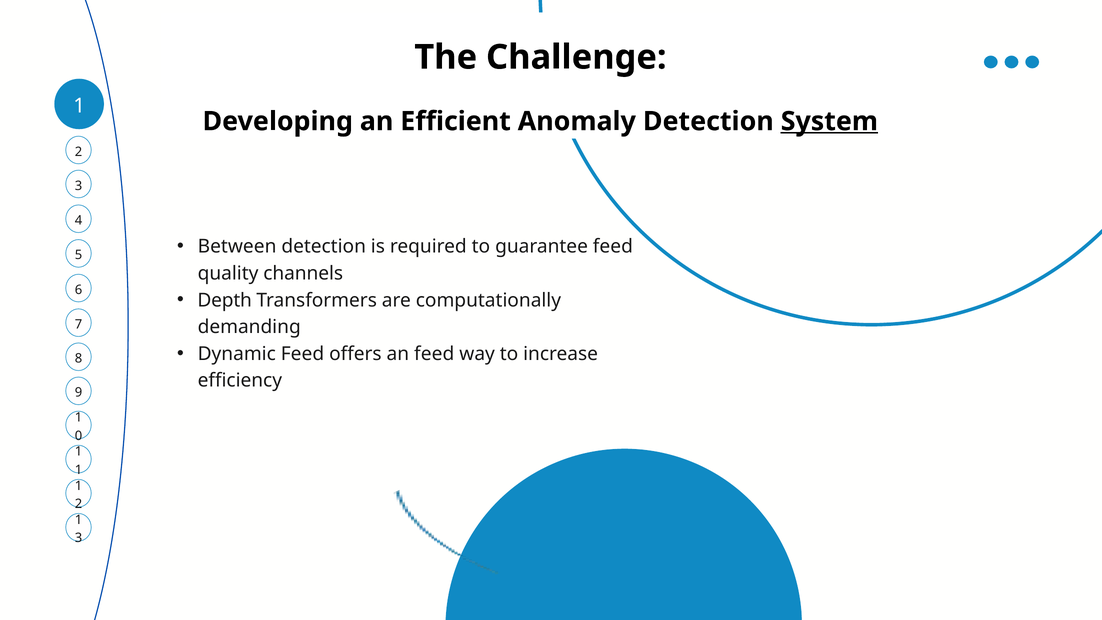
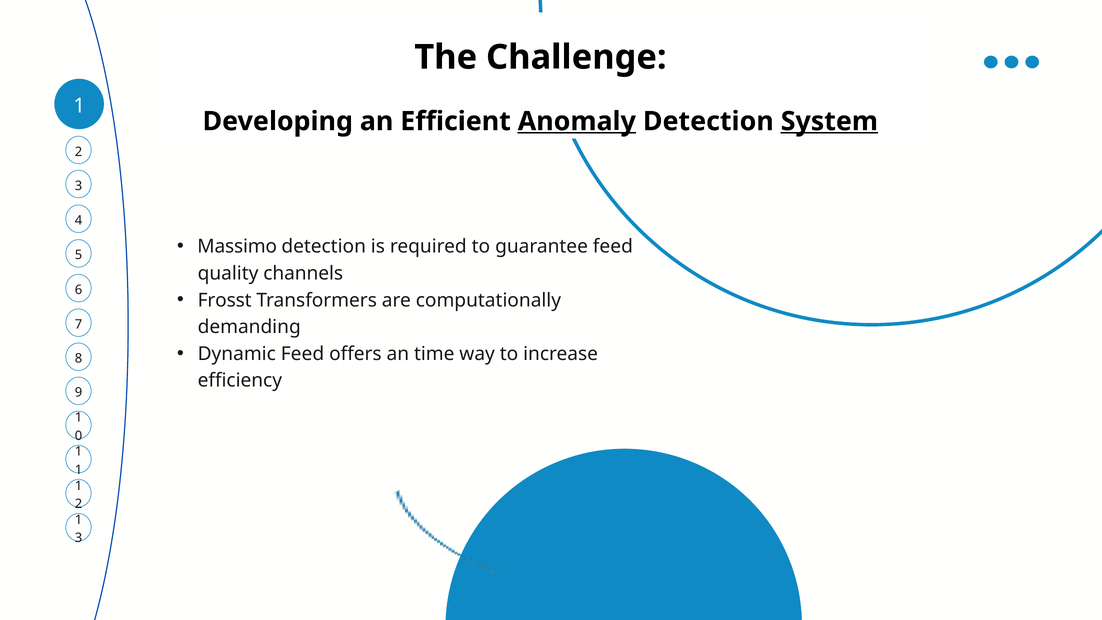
Anomaly underline: none -> present (577, 121)
Between: Between -> Massimo (237, 247)
Depth: Depth -> Frosst (225, 300)
an feed: feed -> time (434, 354)
